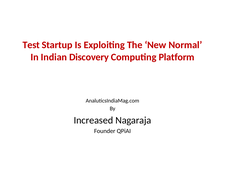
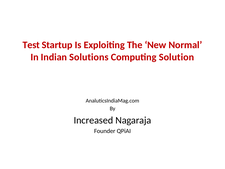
Discovery: Discovery -> Solutions (89, 57)
Platform: Platform -> Solution (176, 57)
